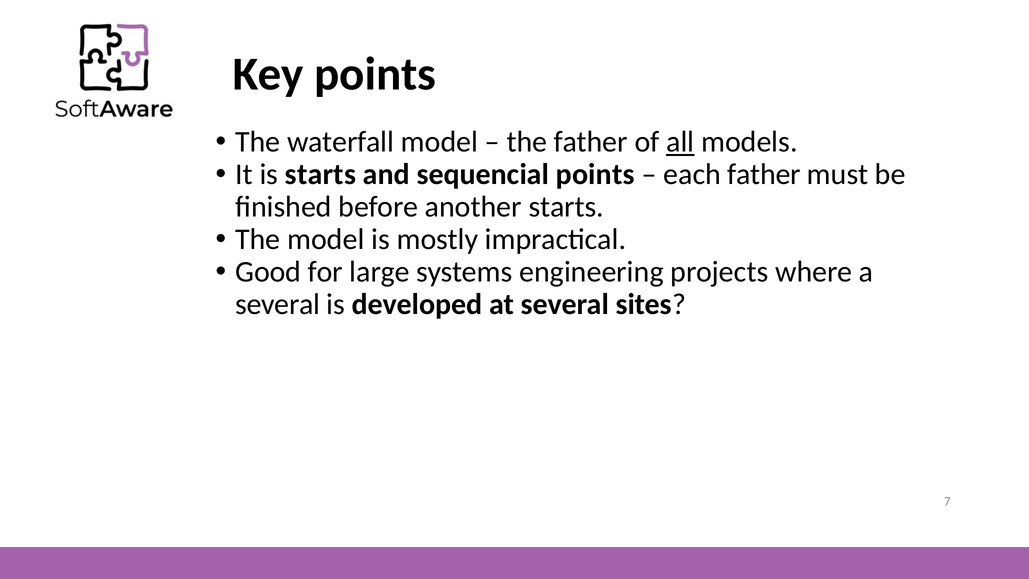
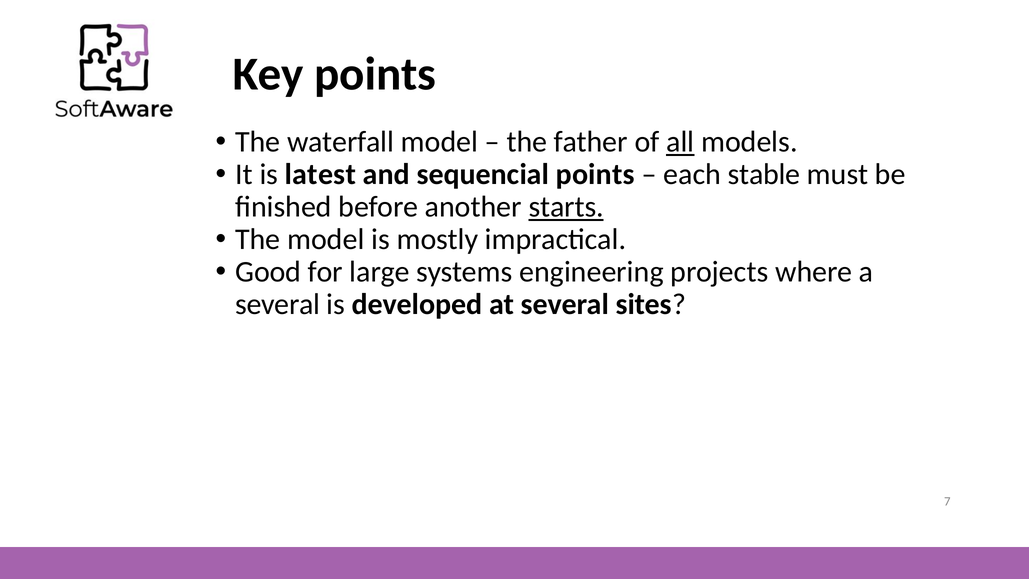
is starts: starts -> latest (320, 174)
each father: father -> stable (764, 174)
starts underline: none -> present (566, 207)
